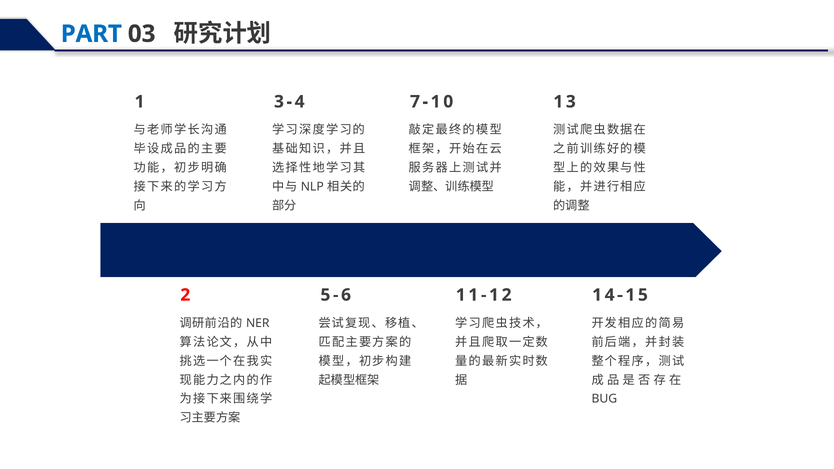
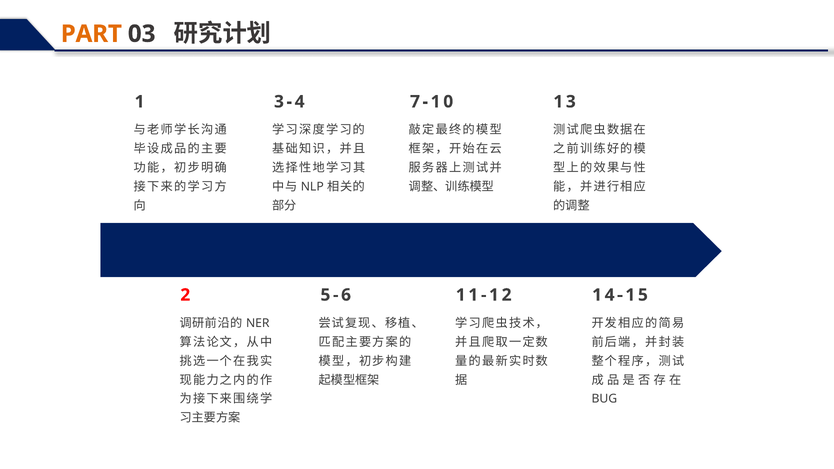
PART colour: blue -> orange (91, 34)
